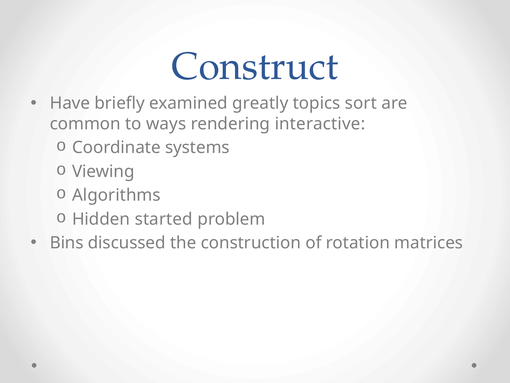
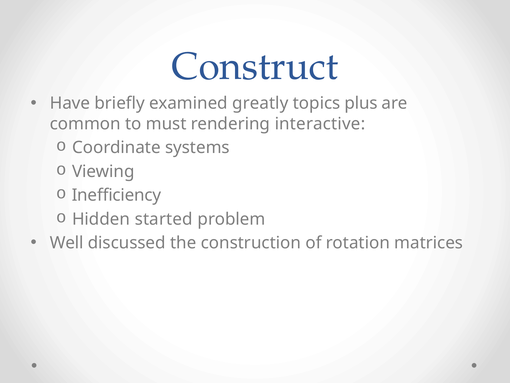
sort: sort -> plus (361, 103)
ways: ways -> must (166, 124)
Algorithms: Algorithms -> Inefficiency (117, 195)
Bins: Bins -> Well (67, 243)
